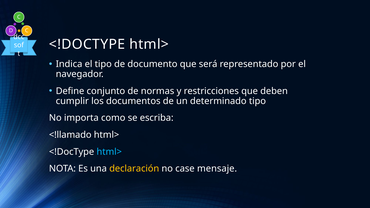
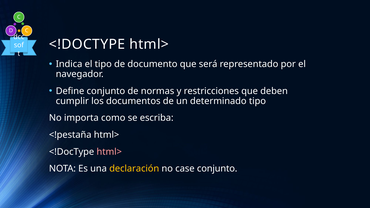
<!llamado: <!llamado -> <!pestaña (70, 135)
html> colour: light blue -> pink (109, 152)
case mensaje: mensaje -> conjunto (217, 169)
